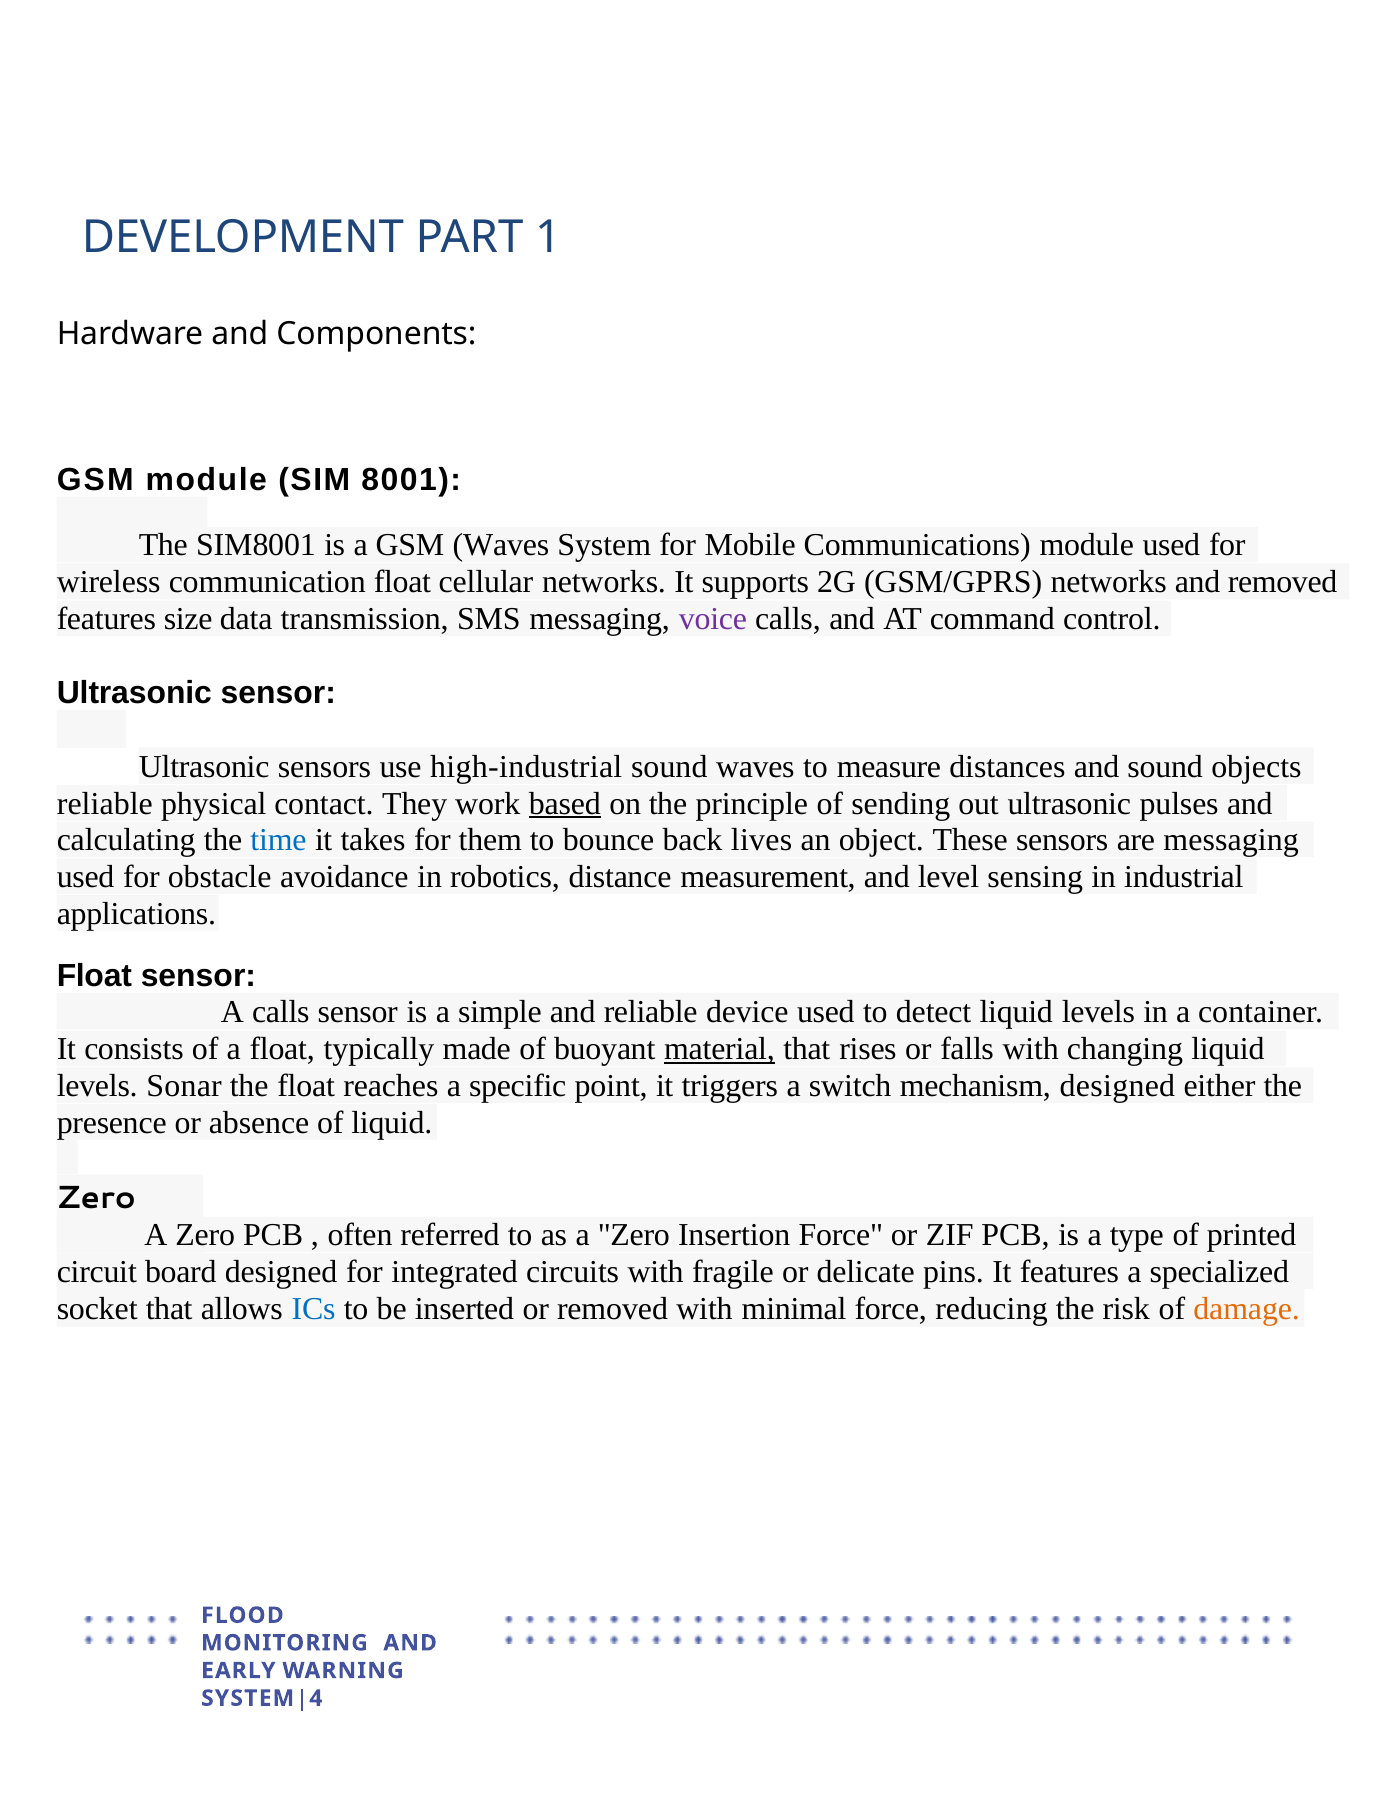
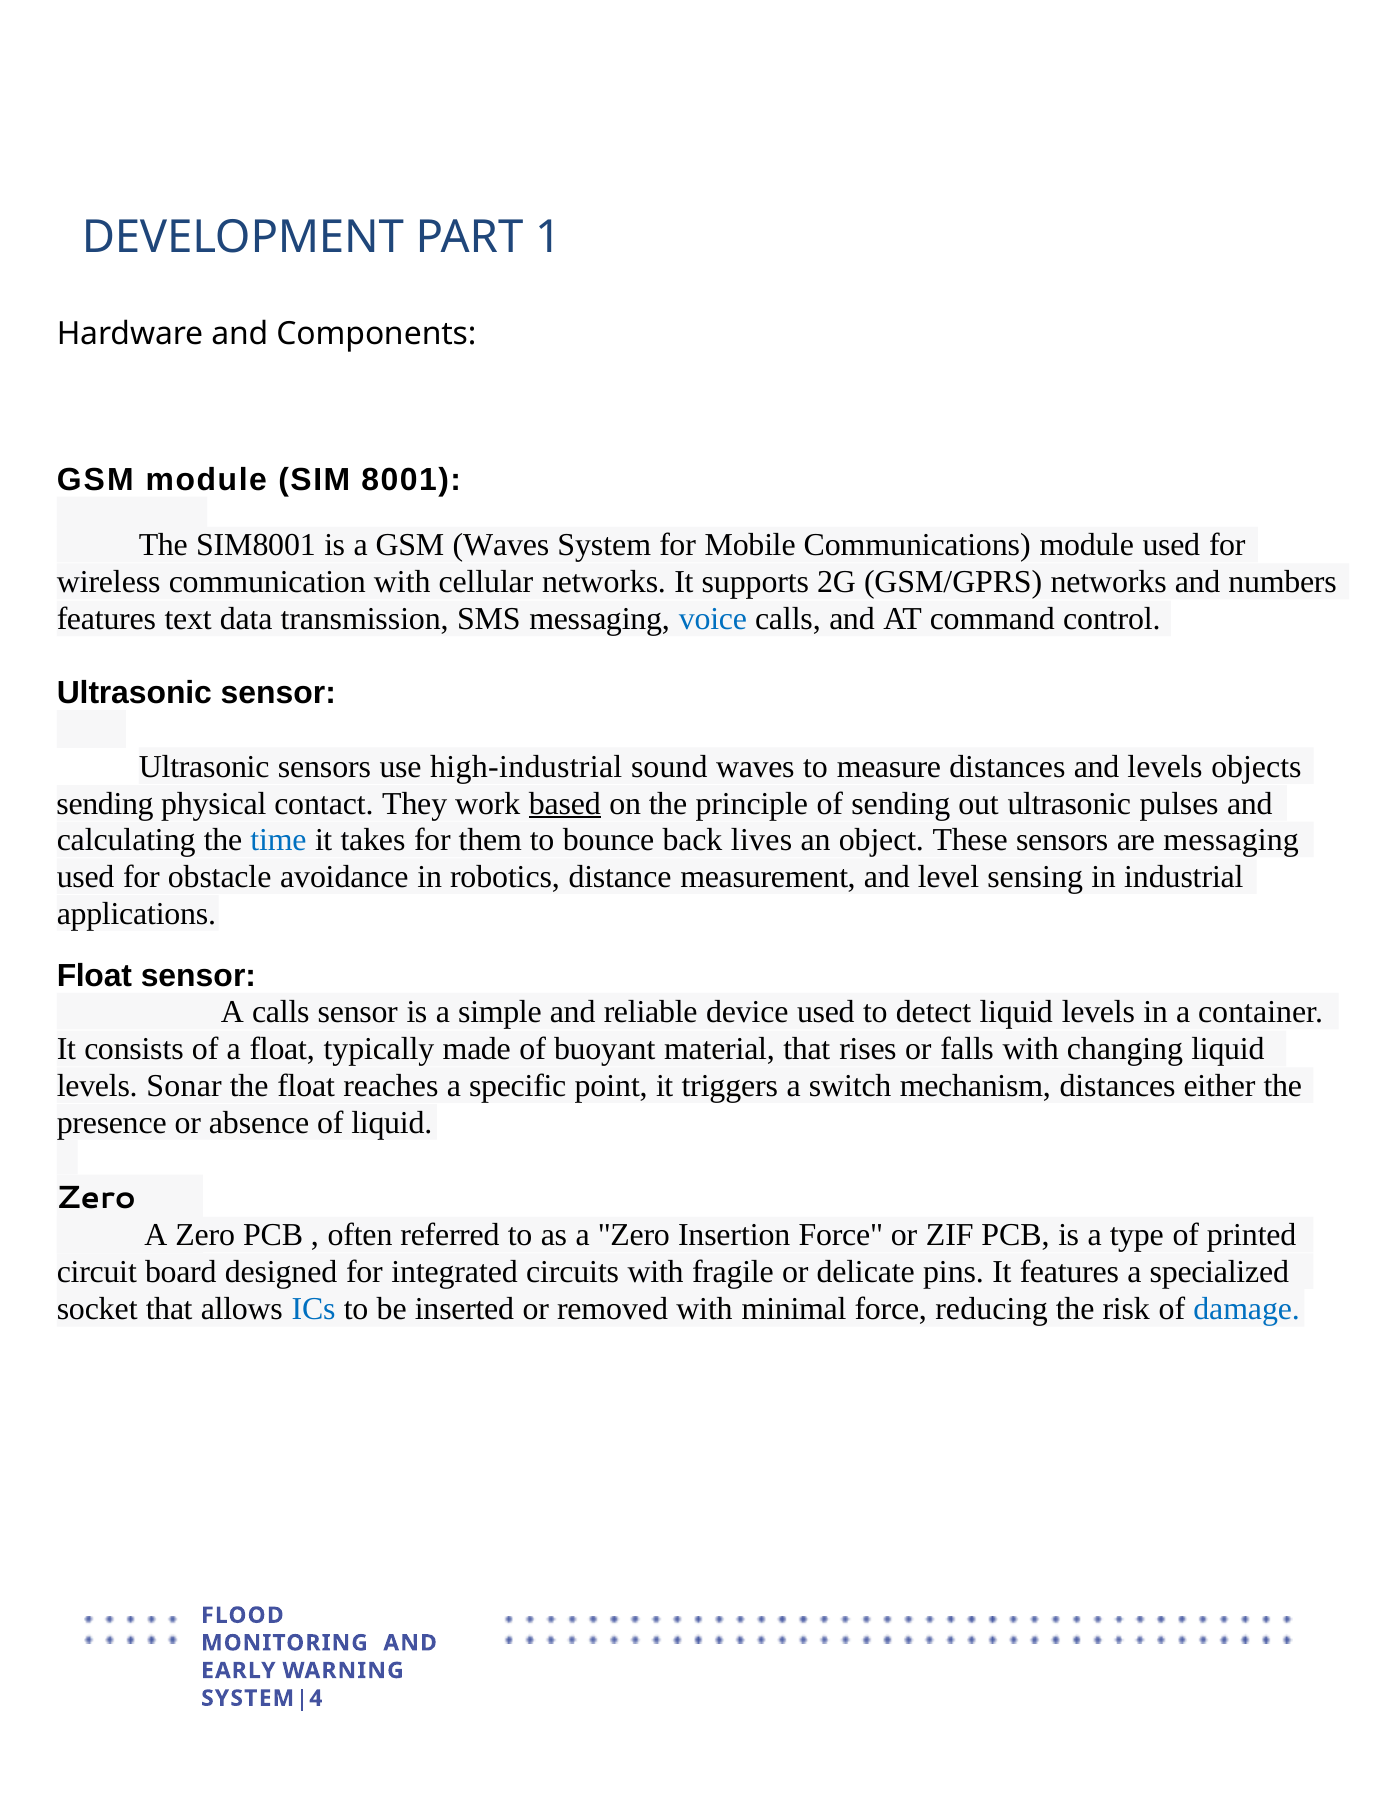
communication float: float -> with (402, 582)
and removed: removed -> numbers (1283, 582)
size: size -> text (188, 619)
voice colour: purple -> blue (713, 619)
and sound: sound -> levels (1165, 766)
reliable: reliable -> sending (105, 803)
material underline: present -> none (719, 1049)
mechanism designed: designed -> distances (1118, 1085)
damage colour: orange -> blue (1247, 1308)
